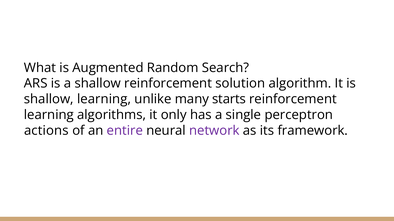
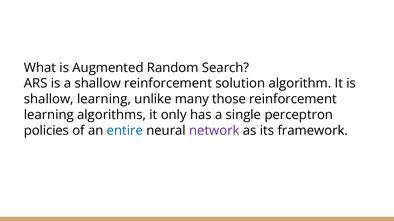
starts: starts -> those (229, 99)
actions: actions -> policies (46, 131)
entire colour: purple -> blue (125, 131)
